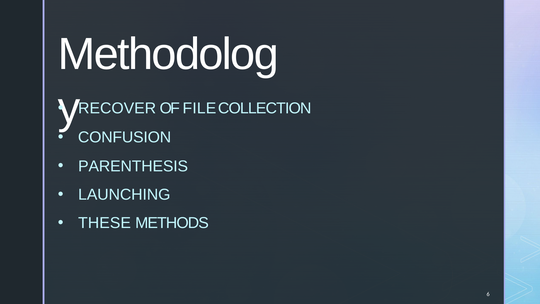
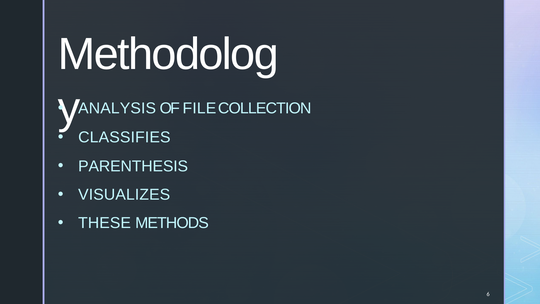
RECOVER: RECOVER -> ANALYSIS (117, 108)
CONFUSION: CONFUSION -> CLASSIFIES (124, 137)
LAUNCHING: LAUNCHING -> VISUALIZES (124, 195)
